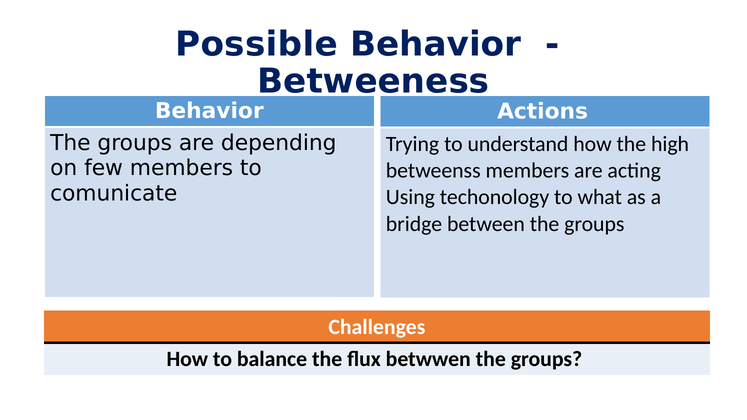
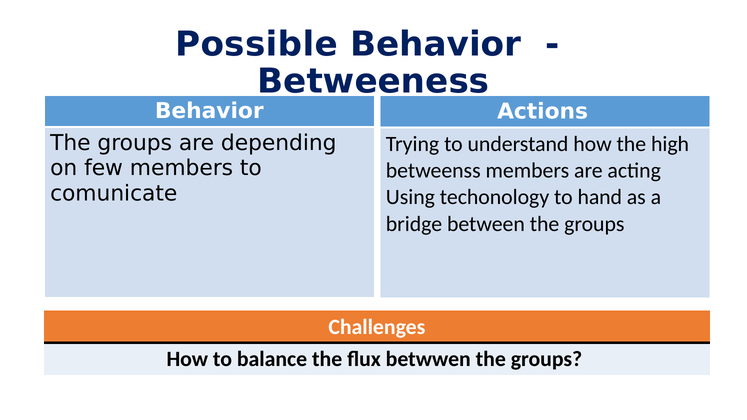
what: what -> hand (600, 197)
